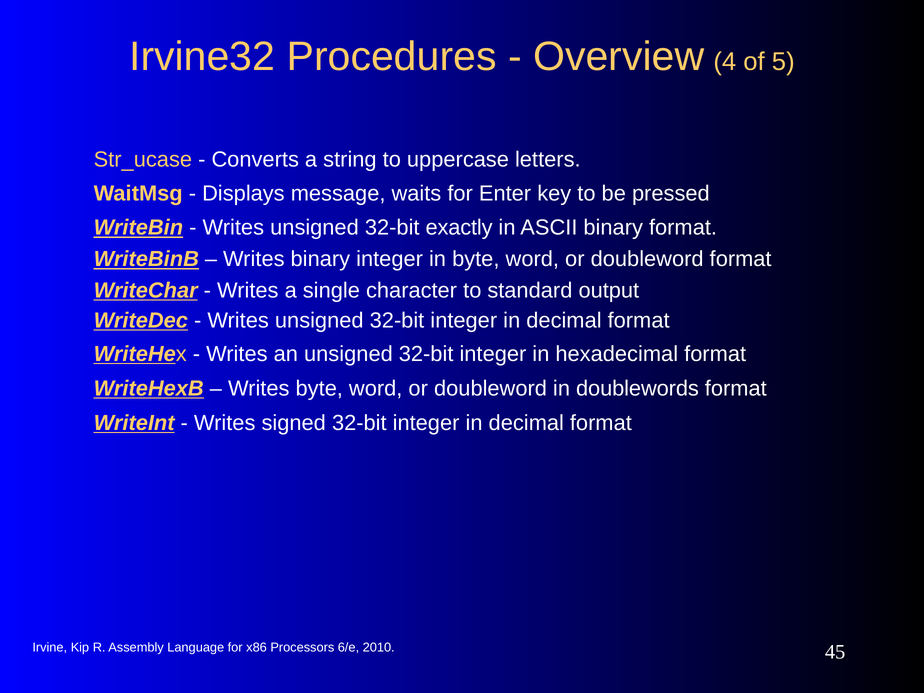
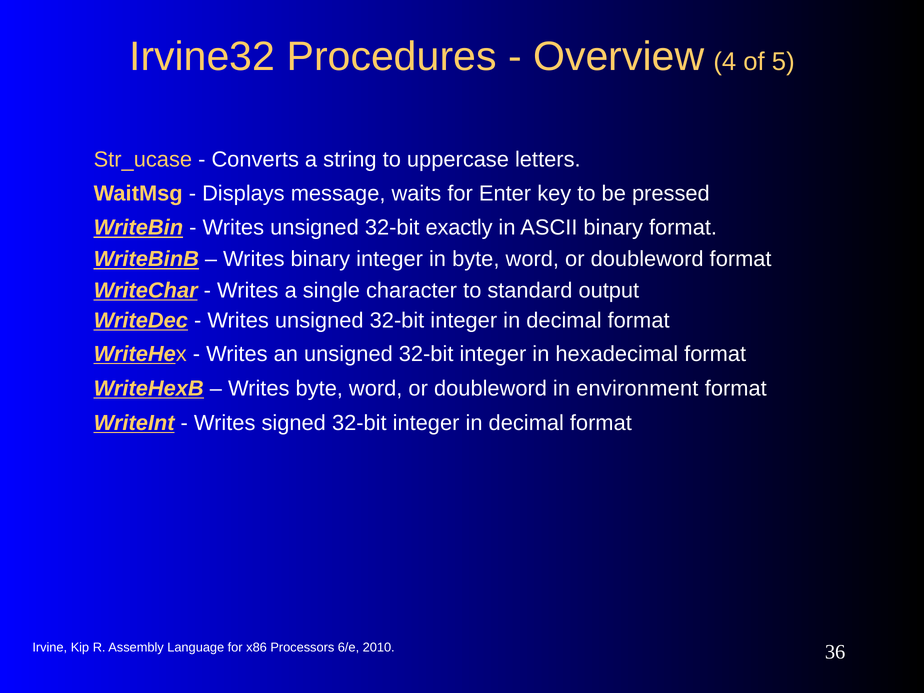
doublewords: doublewords -> environment (637, 388)
45: 45 -> 36 (835, 652)
